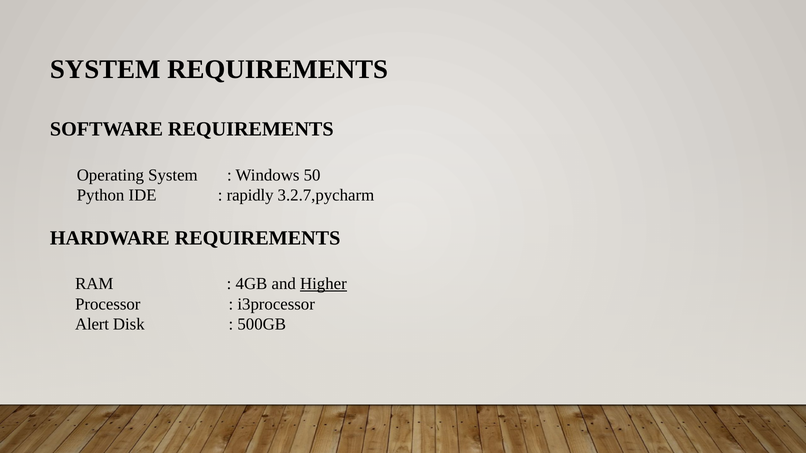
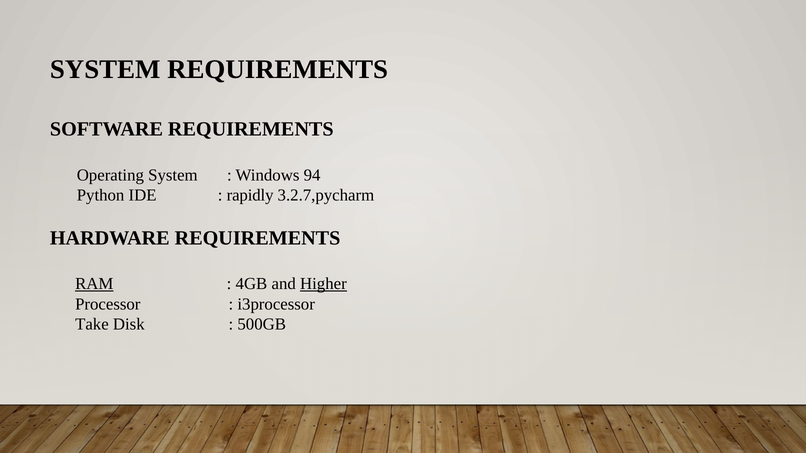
50: 50 -> 94 (312, 175)
RAM underline: none -> present (94, 284)
Alert: Alert -> Take (92, 324)
